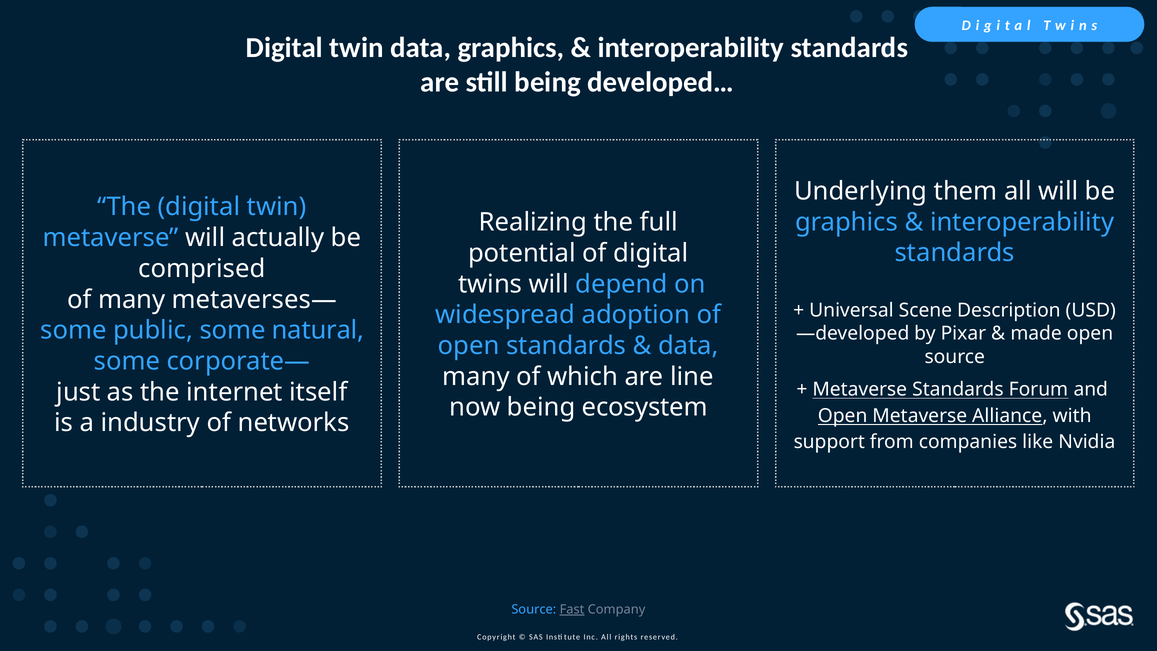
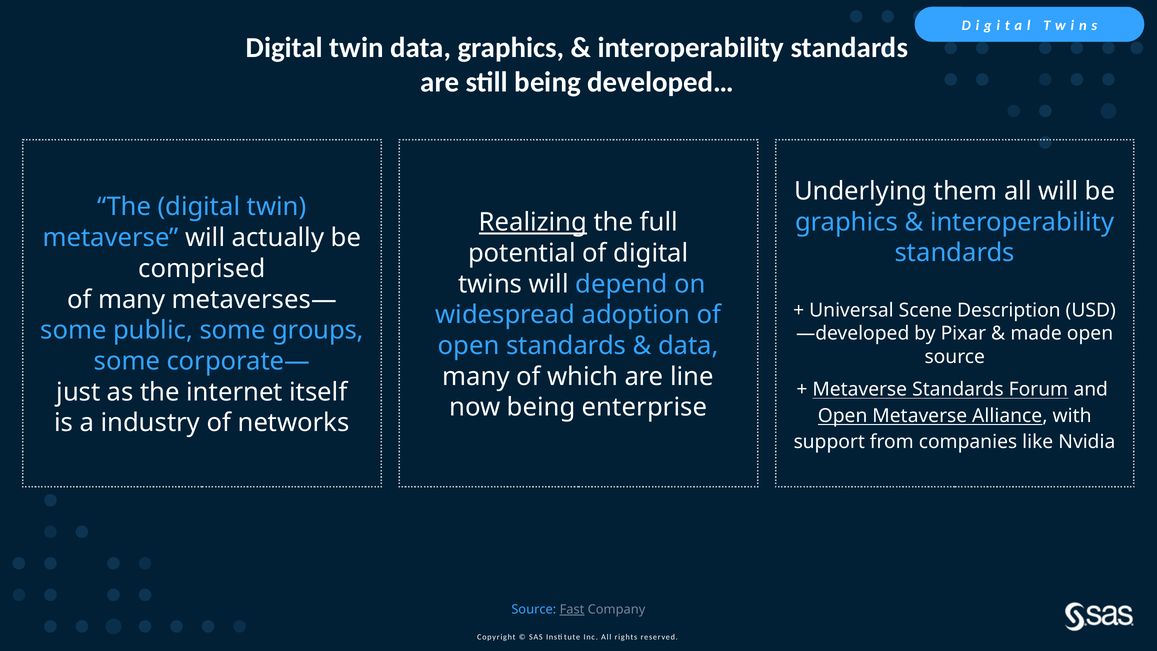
Realizing underline: none -> present (533, 222)
natural: natural -> groups (318, 330)
ecosystem: ecosystem -> enterprise (645, 407)
